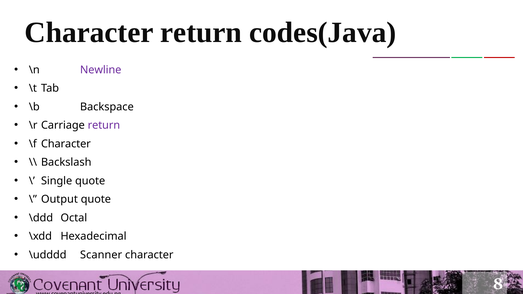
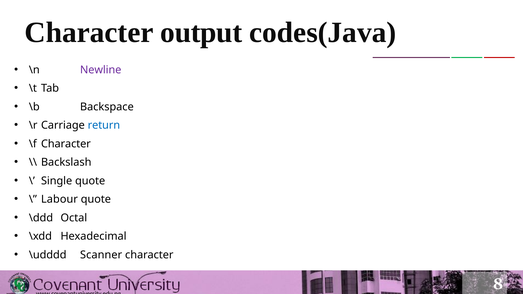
Character return: return -> output (201, 33)
return colour: purple -> blue (104, 125)
Output: Output -> Labour (59, 199)
